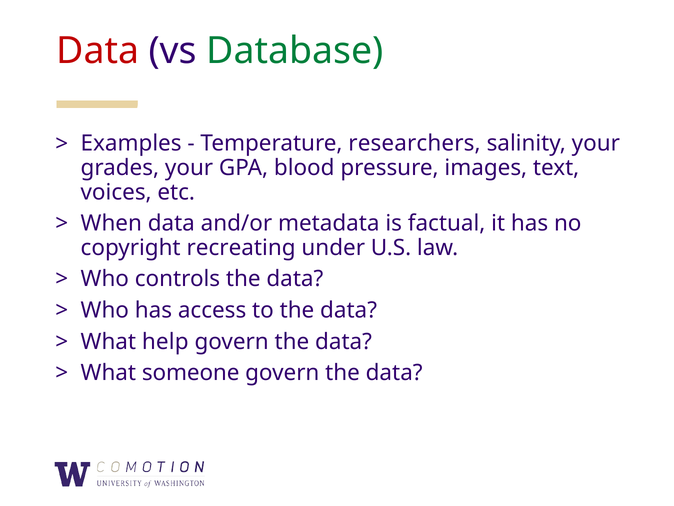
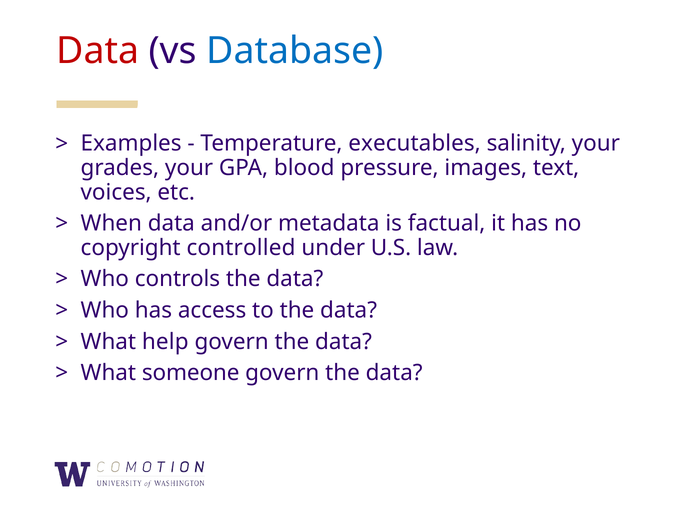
Database colour: green -> blue (295, 51)
researchers: researchers -> executables (415, 143)
recreating: recreating -> controlled (241, 247)
